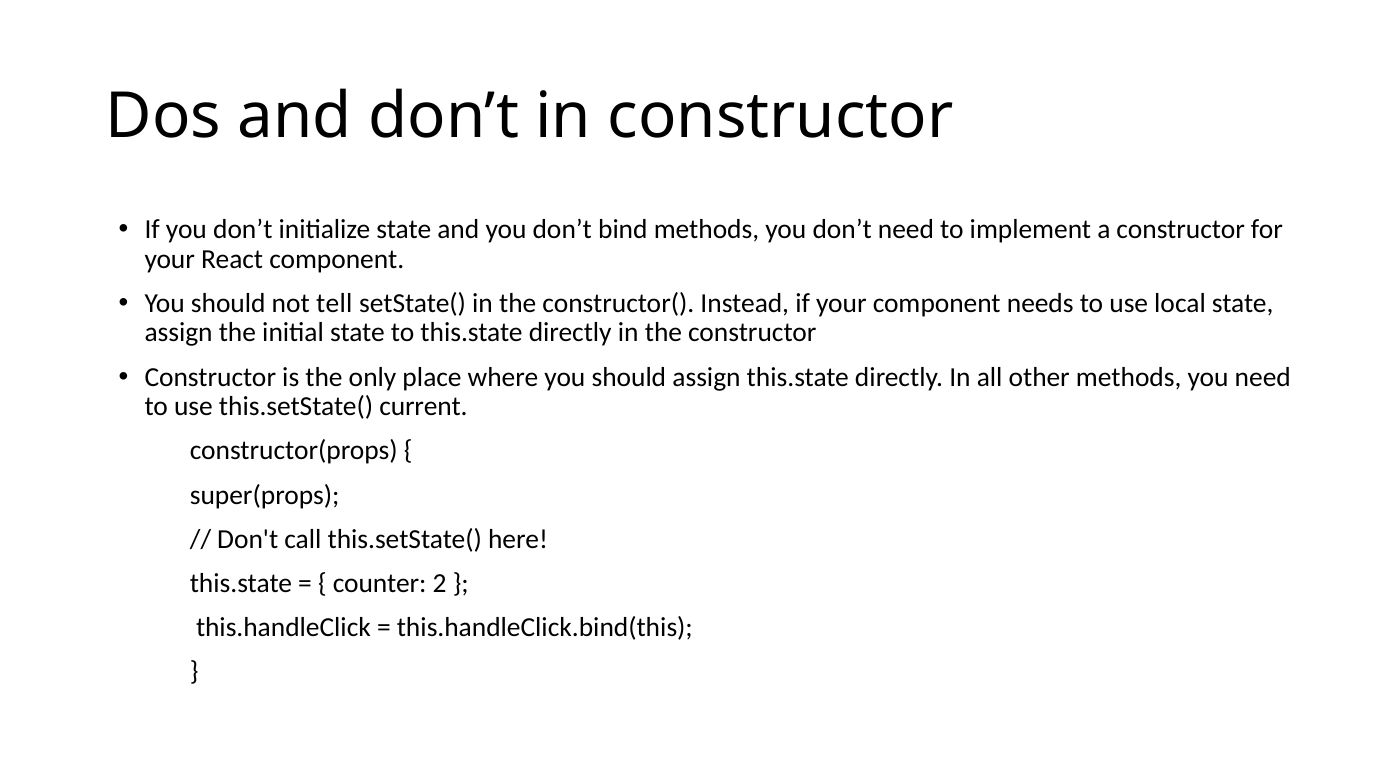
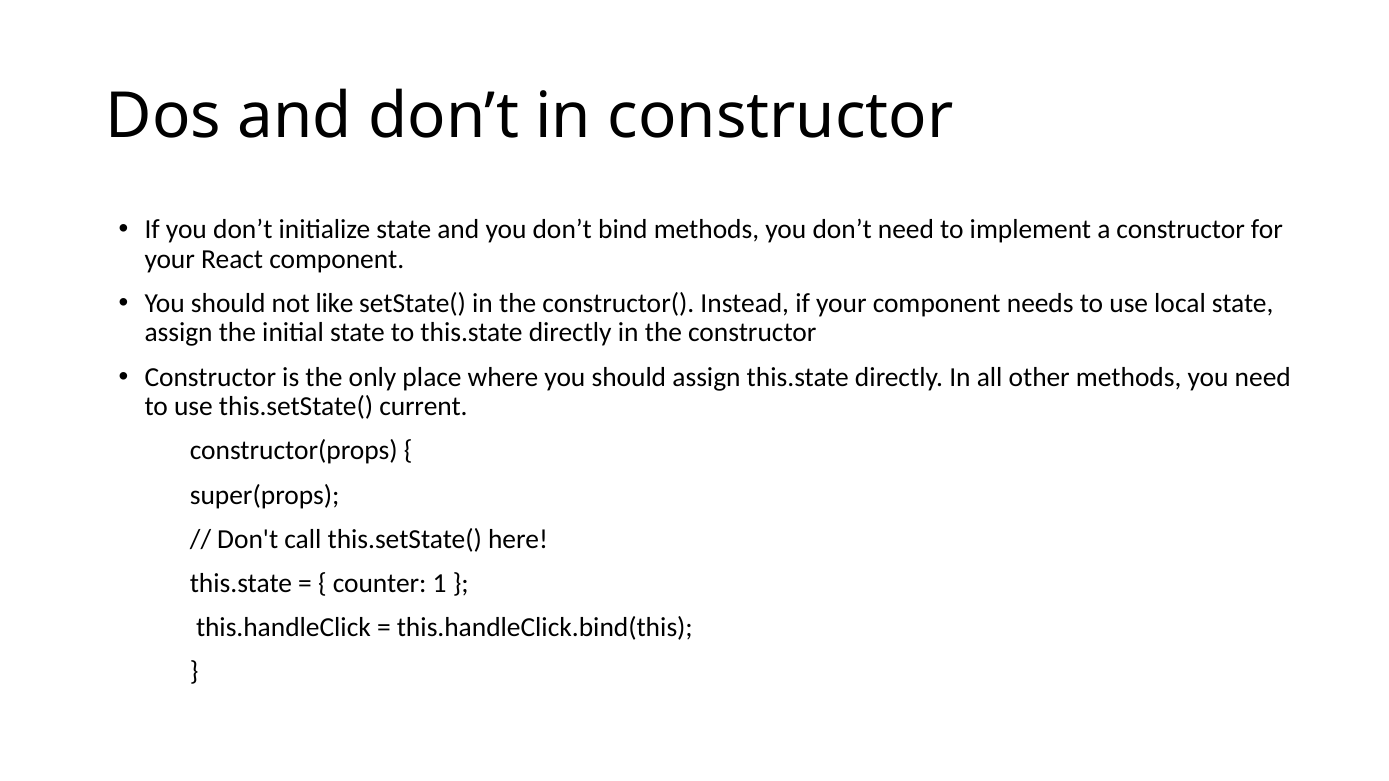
tell: tell -> like (335, 303)
2: 2 -> 1 (440, 584)
